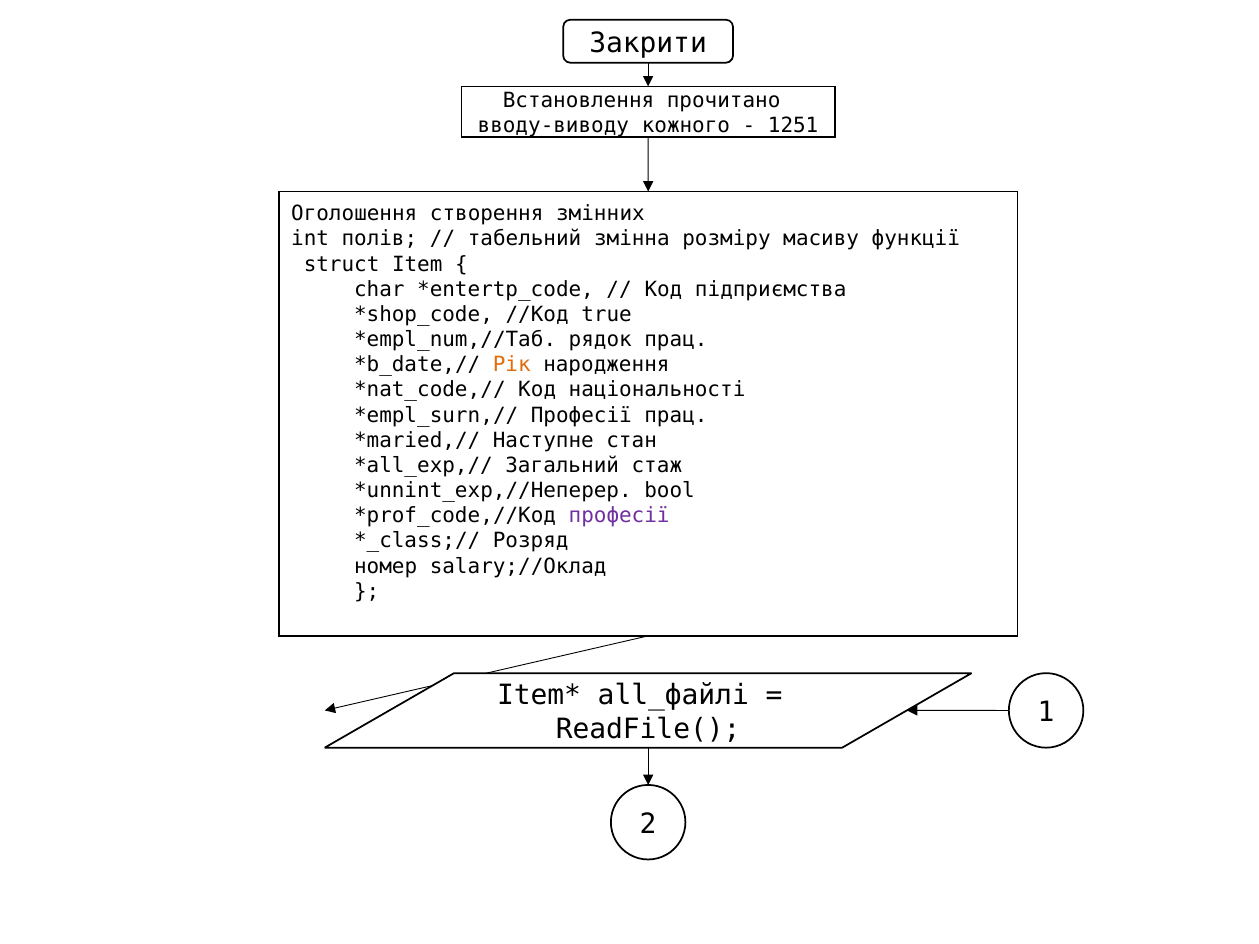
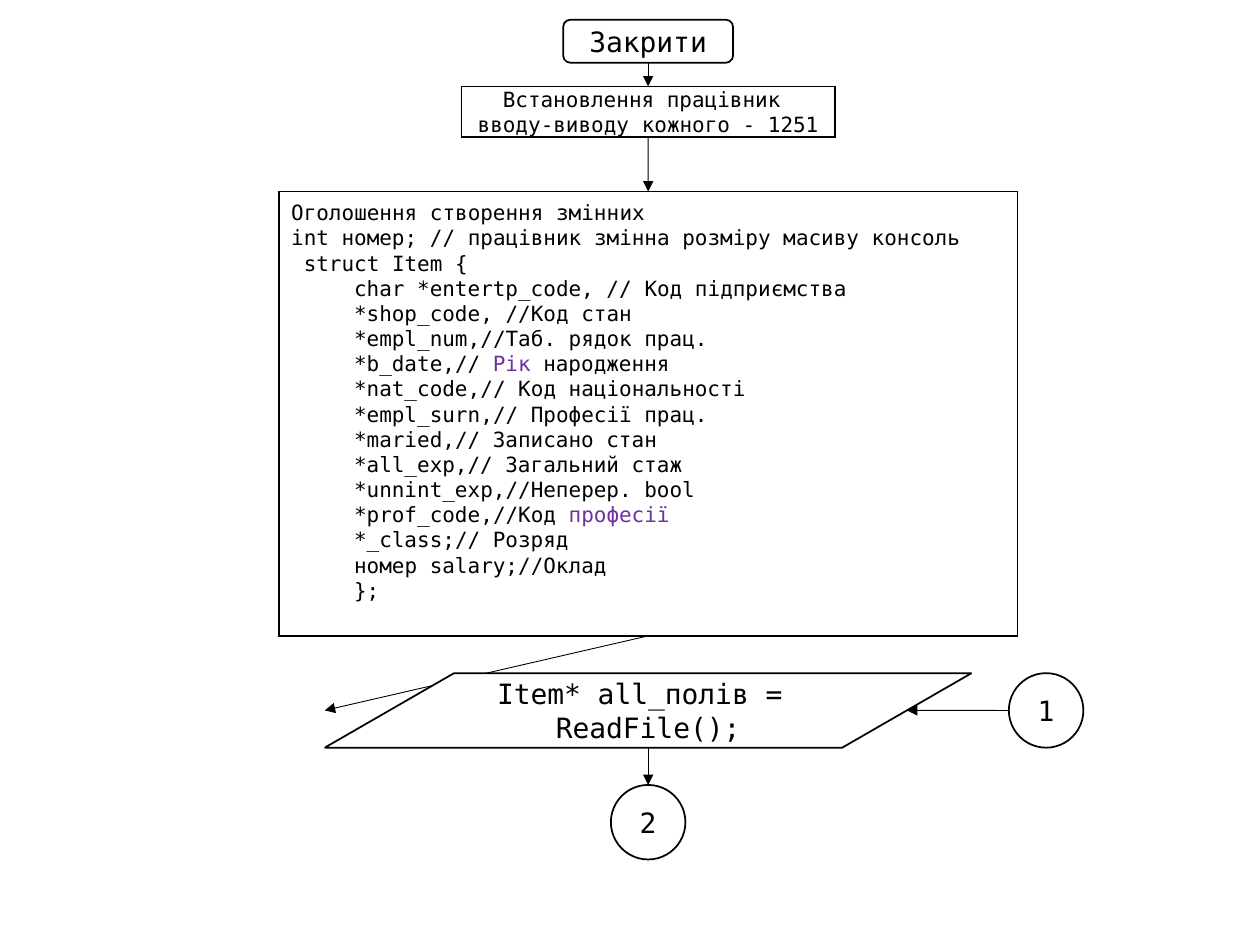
Встановлення прочитано: прочитано -> працівник (724, 101)
полів: полів -> номер (379, 239)
табельний: табельний -> працівник (525, 239)
функції: функції -> консоль (916, 239)
//Код true: true -> стан (607, 315)
Рік colour: orange -> purple (512, 365)
Наступне: Наступне -> Записано (543, 440)
all_файлі: all_файлі -> all_полів (673, 696)
